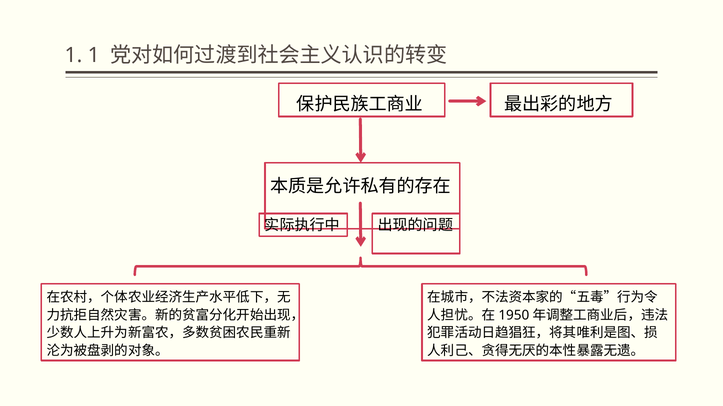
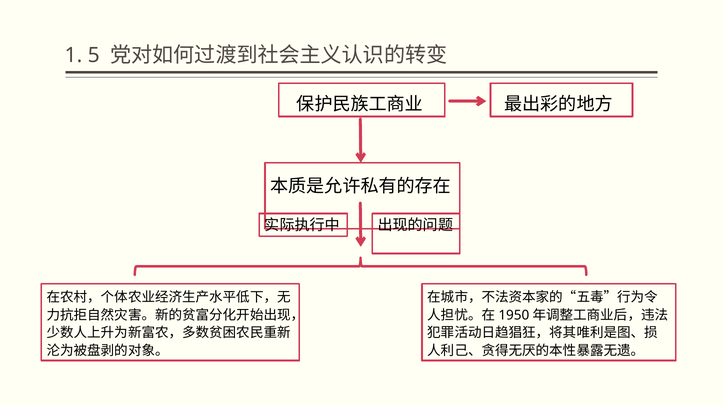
1 1: 1 -> 5 (94, 55)
